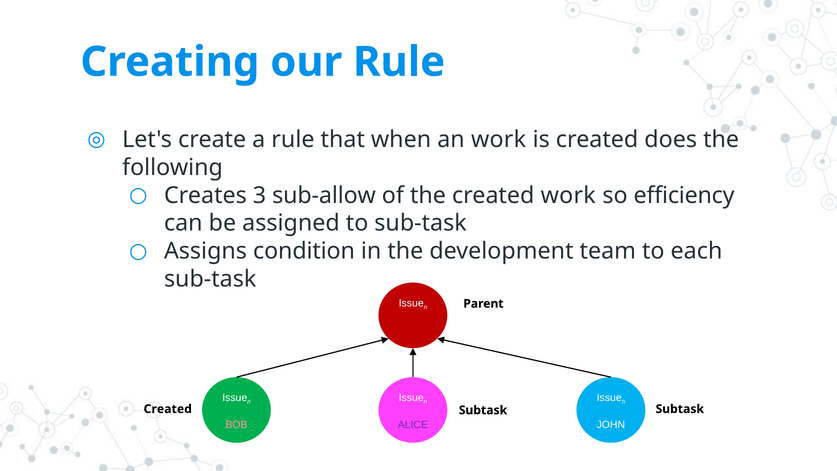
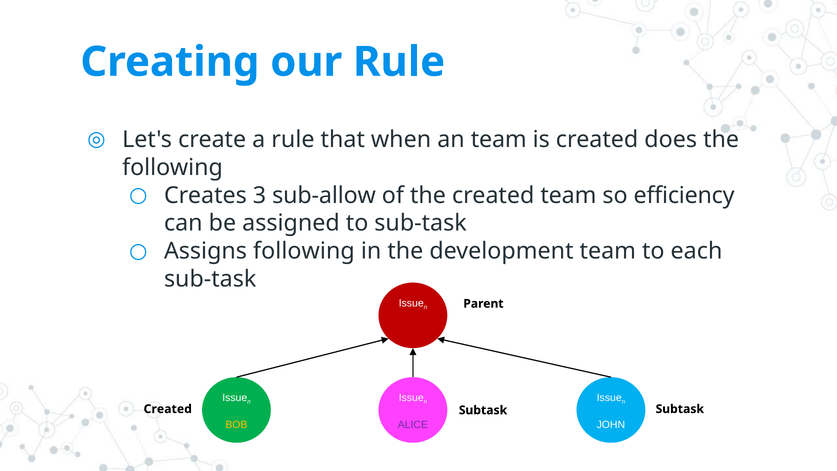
an work: work -> team (499, 139)
created work: work -> team (568, 195)
Assigns condition: condition -> following (304, 251)
BOB colour: pink -> yellow (236, 425)
